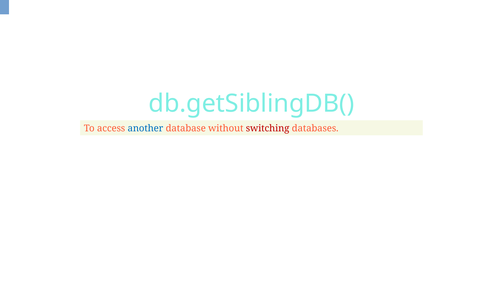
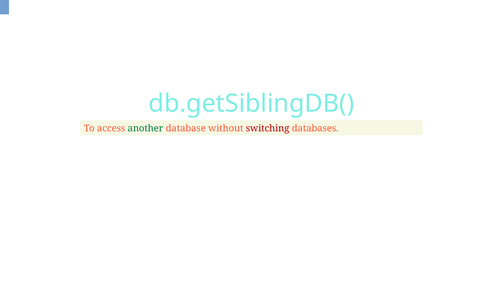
another colour: blue -> green (145, 128)
